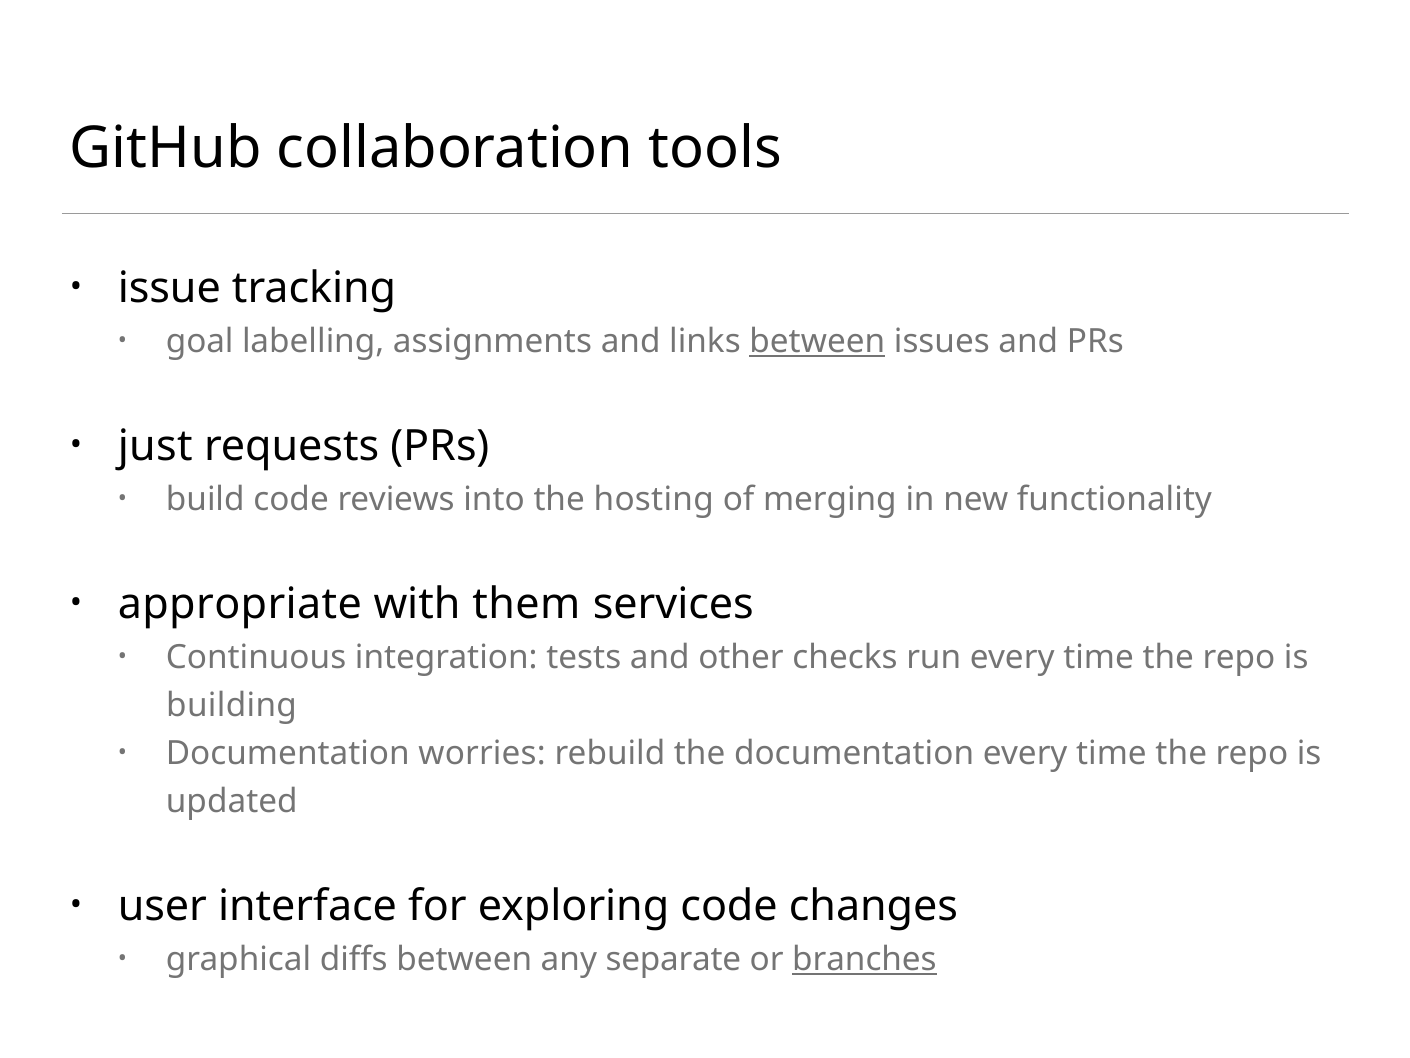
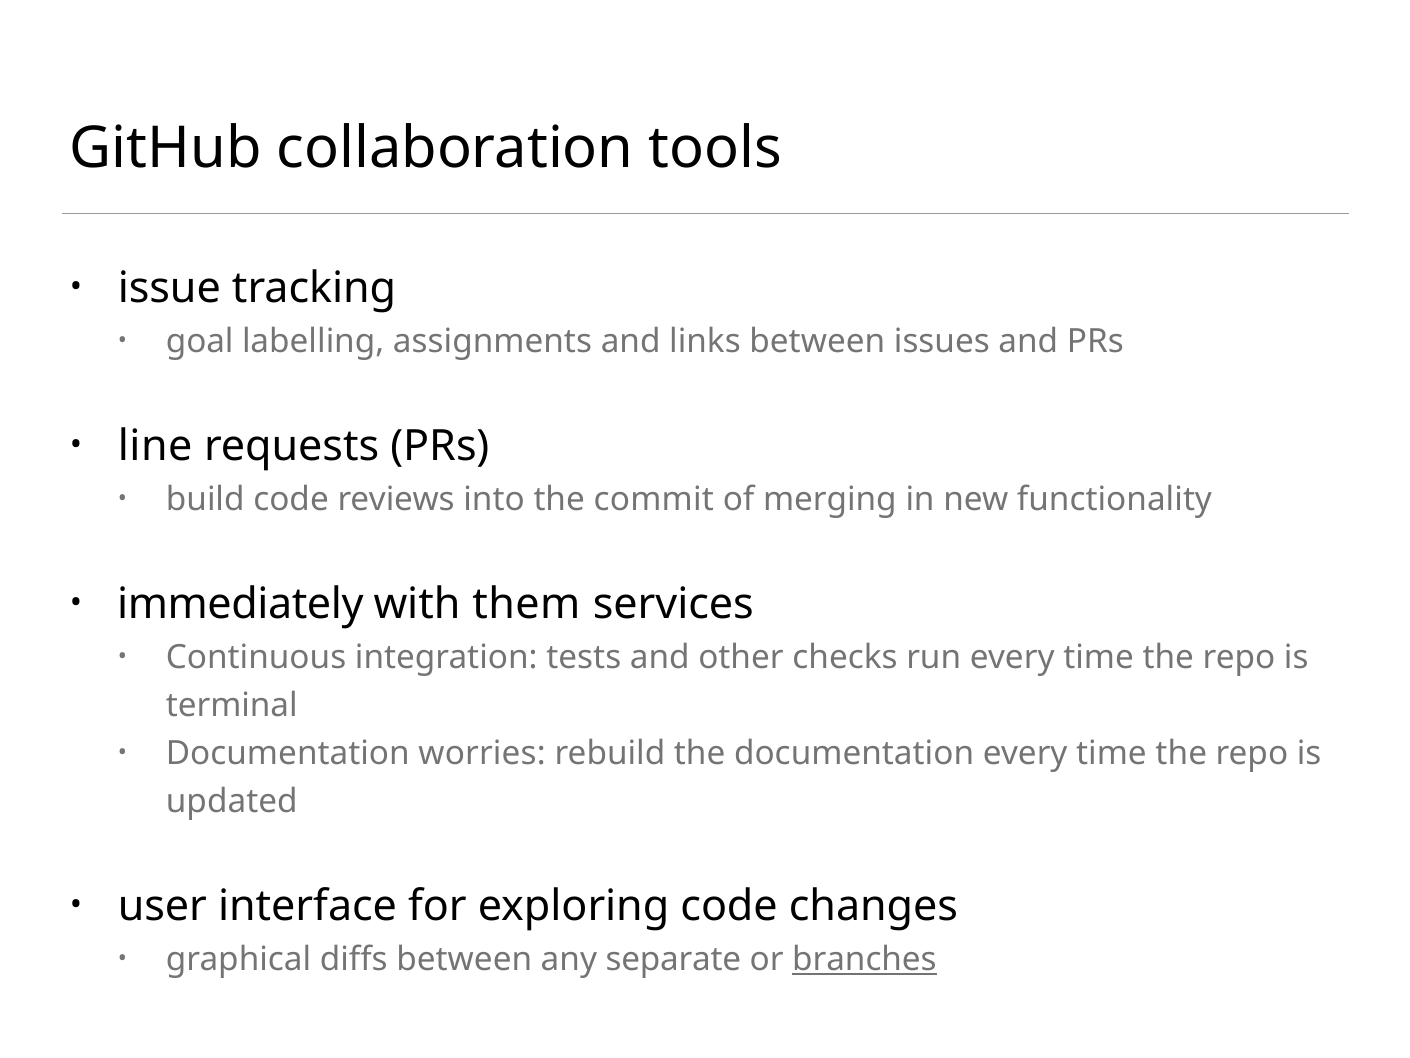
between underline: present -> none (817, 341)
just: just -> line (155, 446)
hosting: hosting -> commit (654, 499)
appropriate: appropriate -> immediately (240, 604)
building: building -> terminal (232, 705)
